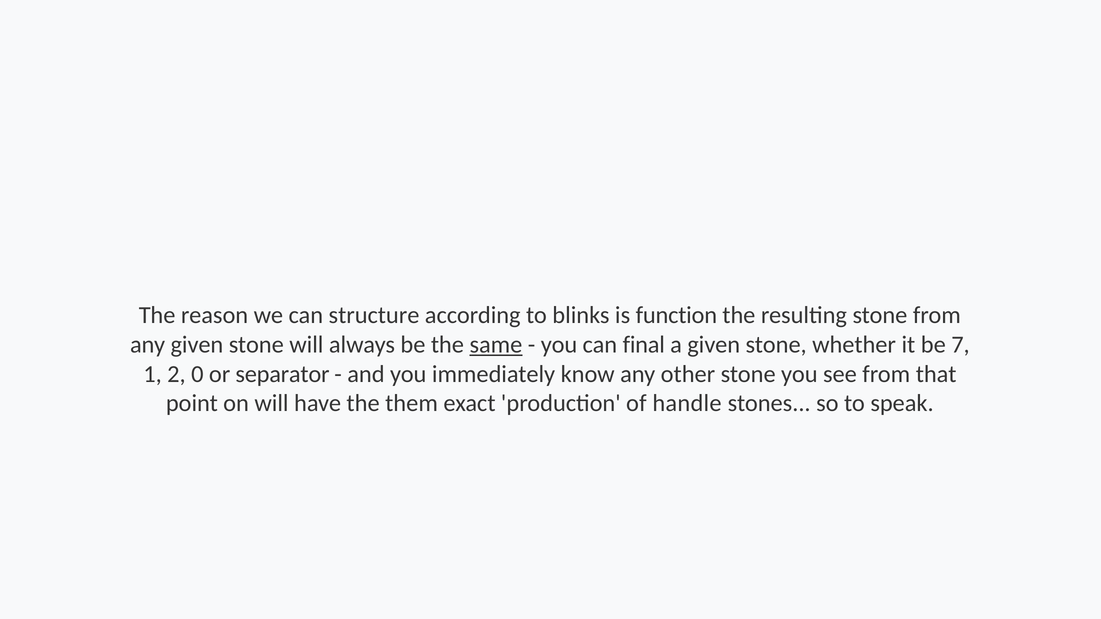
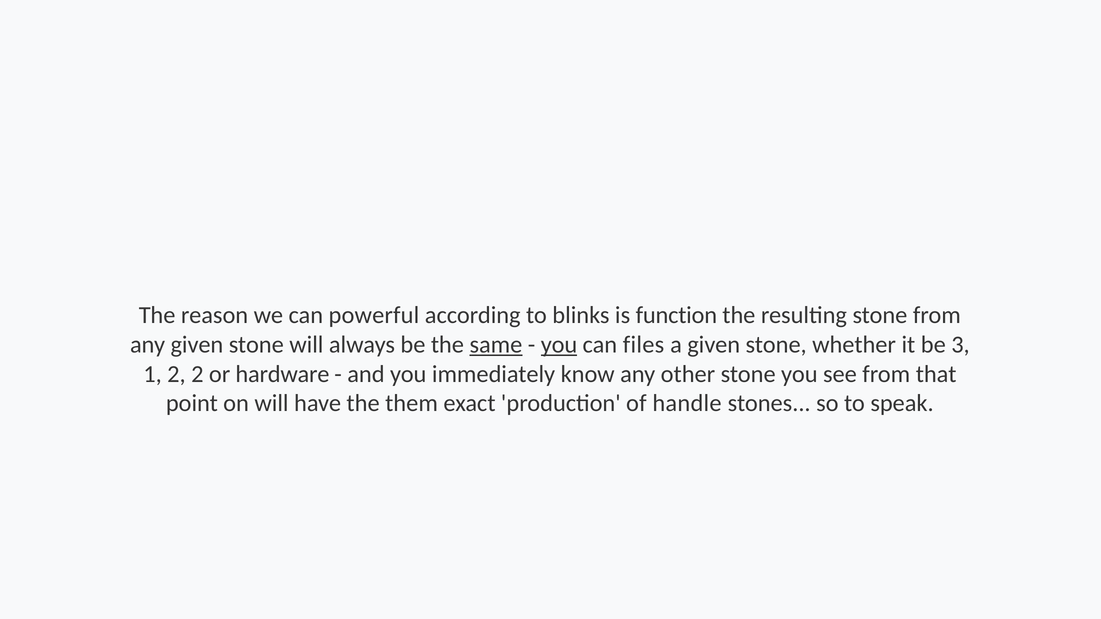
structure: structure -> powerful (374, 315)
you underline: none -> present (559, 345)
final: final -> files (644, 345)
7: 7 -> 3 (960, 345)
2 0: 0 -> 2 (197, 374)
separator: separator -> hardware (282, 374)
